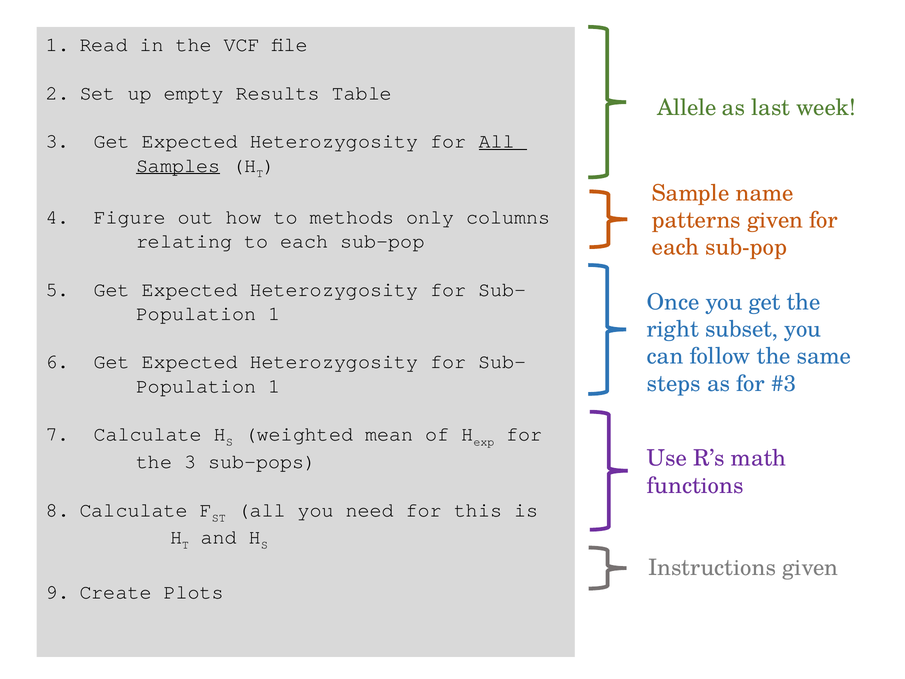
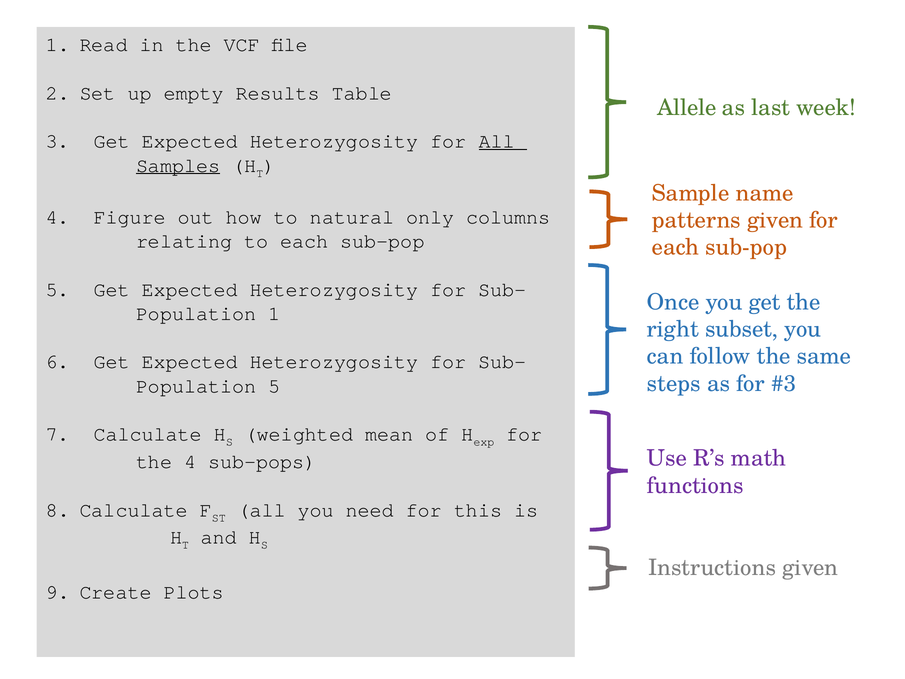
methods: methods -> natural (352, 217)
1: 1 -> 5 (274, 386)
the 3: 3 -> 4 (190, 461)
